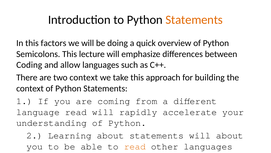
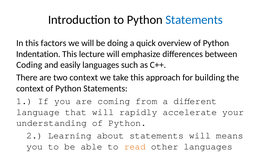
Statements colour: orange -> blue (194, 20)
Semicolons: Semicolons -> Indentation (38, 54)
and allow: allow -> easily (70, 65)
language read: read -> that (76, 112)
will about: about -> means (230, 135)
